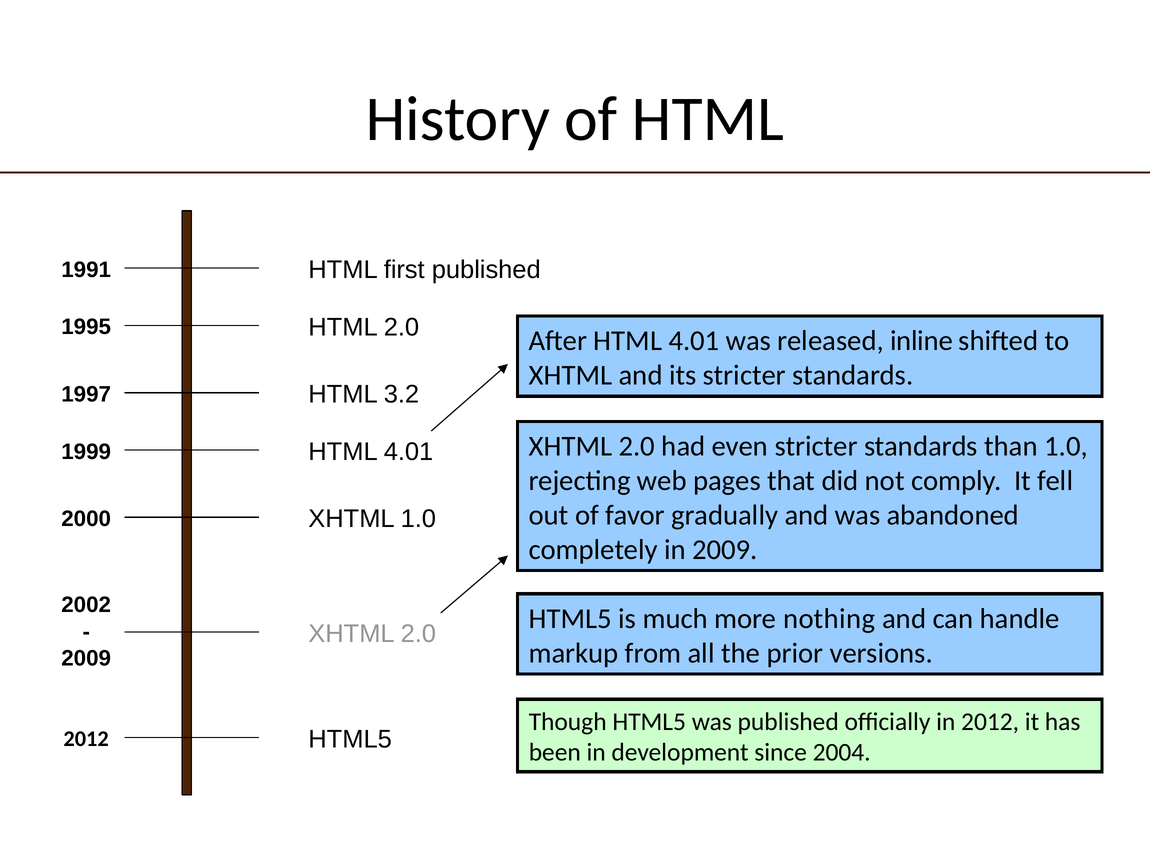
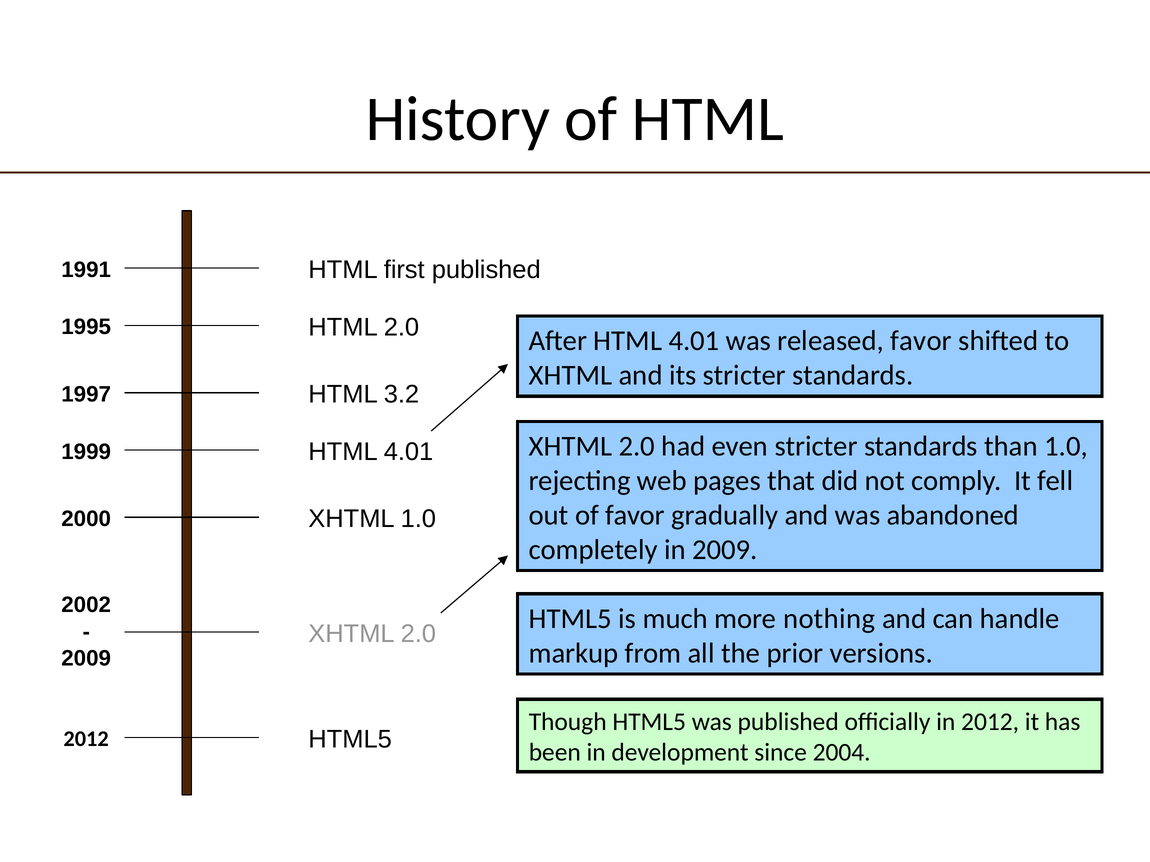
released inline: inline -> favor (921, 341)
